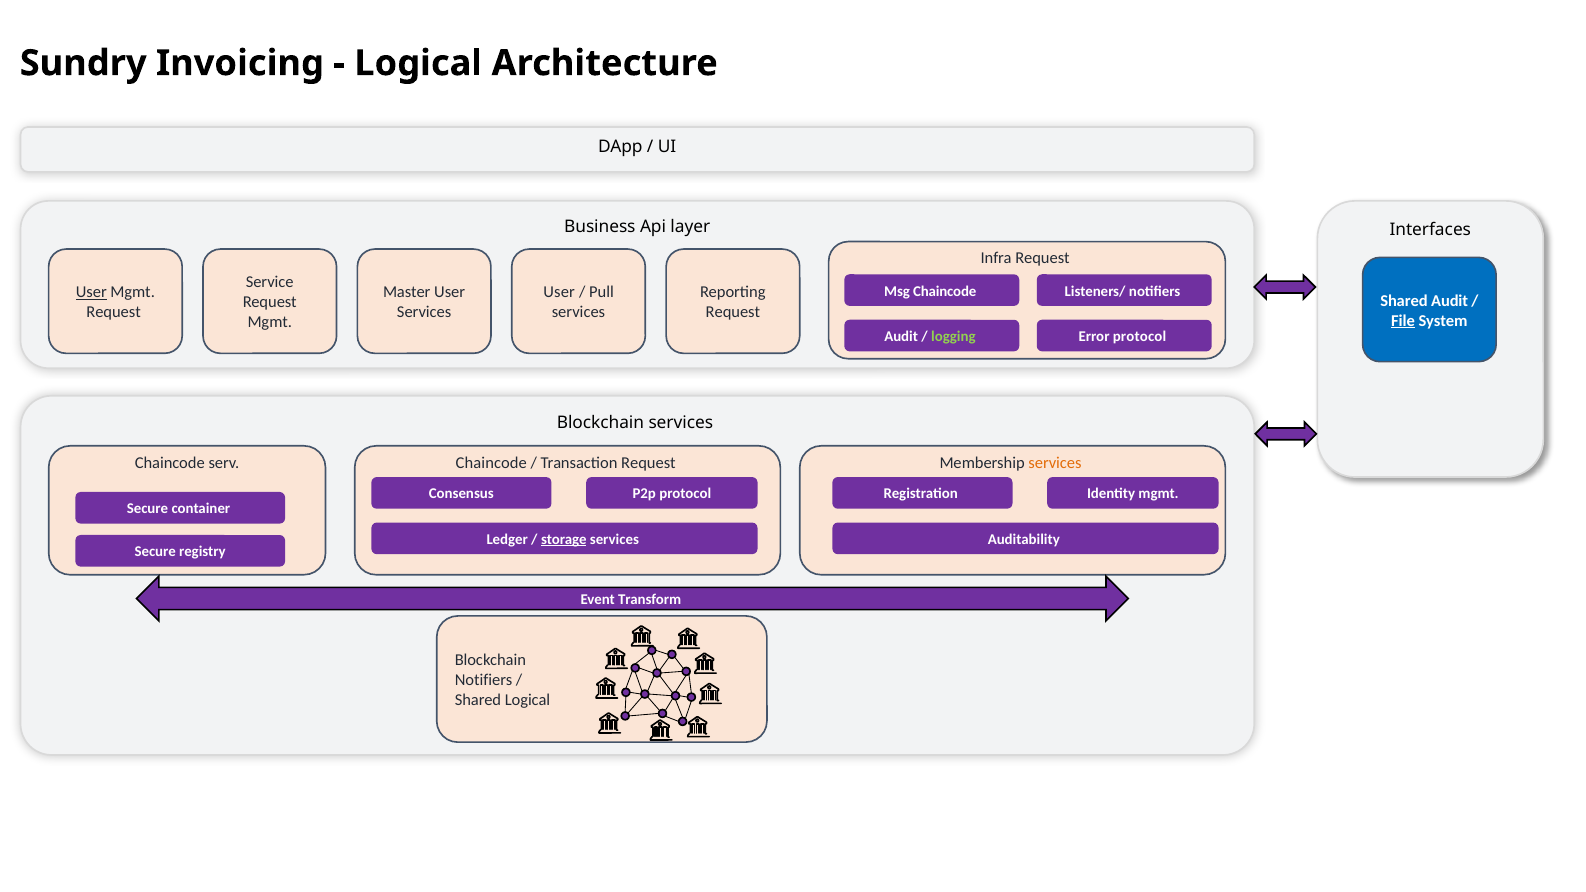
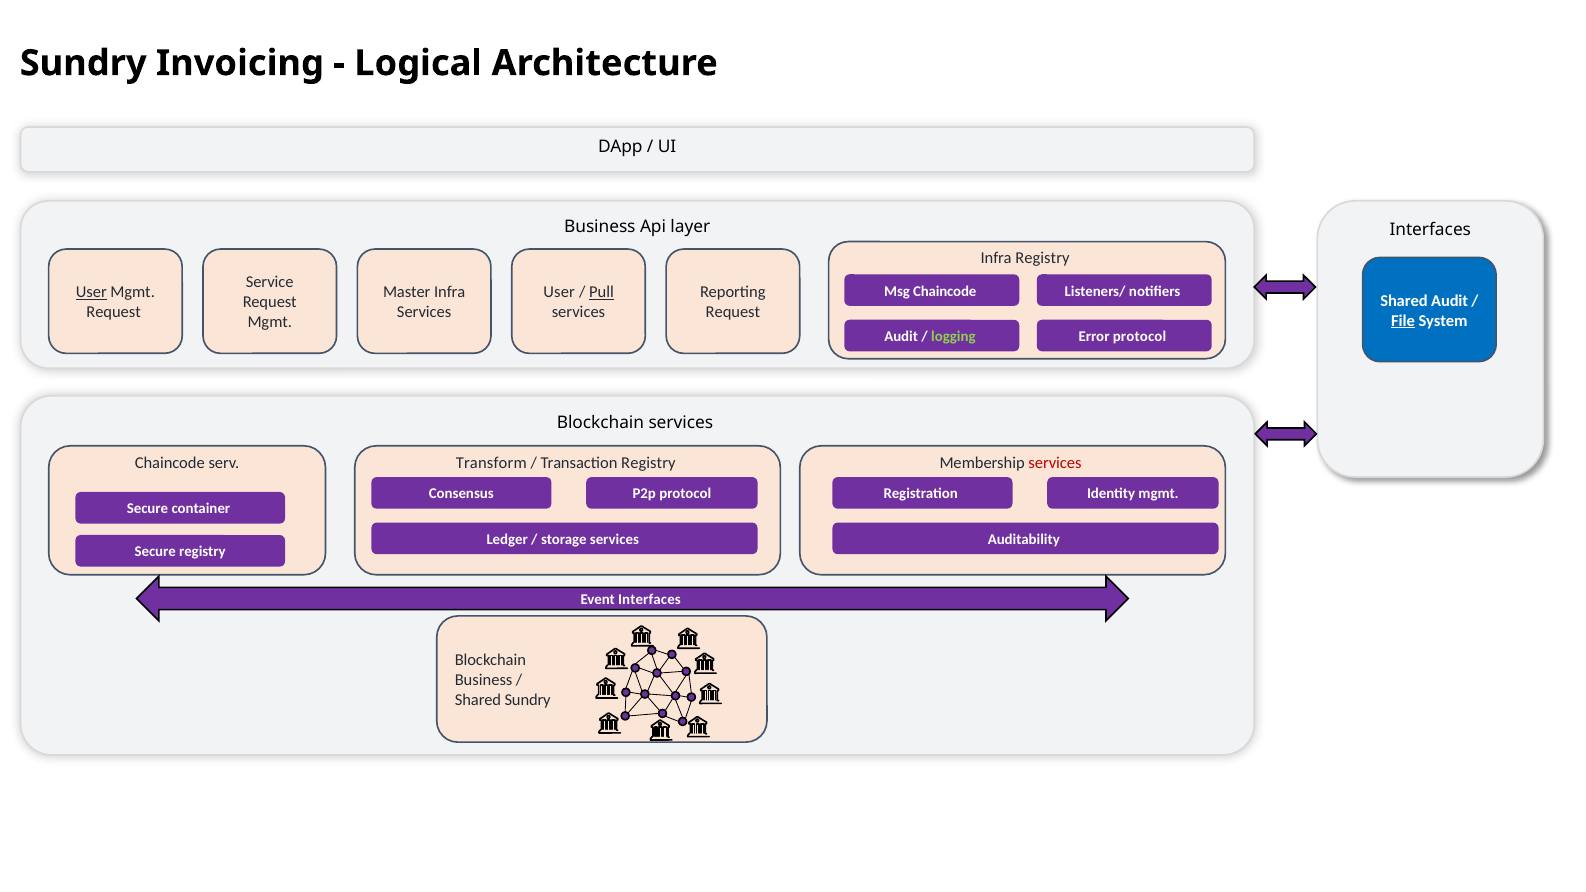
Infra Request: Request -> Registry (1042, 258)
Master User: User -> Infra (450, 292)
Pull underline: none -> present (601, 292)
serv Chaincode: Chaincode -> Transform (491, 463)
Transaction Request: Request -> Registry (648, 463)
services colour: orange -> red (1055, 463)
storage underline: present -> none (564, 539)
Event Transform: Transform -> Interfaces (649, 600)
Notifiers: Notifiers -> Business (484, 680)
Shared Logical: Logical -> Sundry (528, 700)
